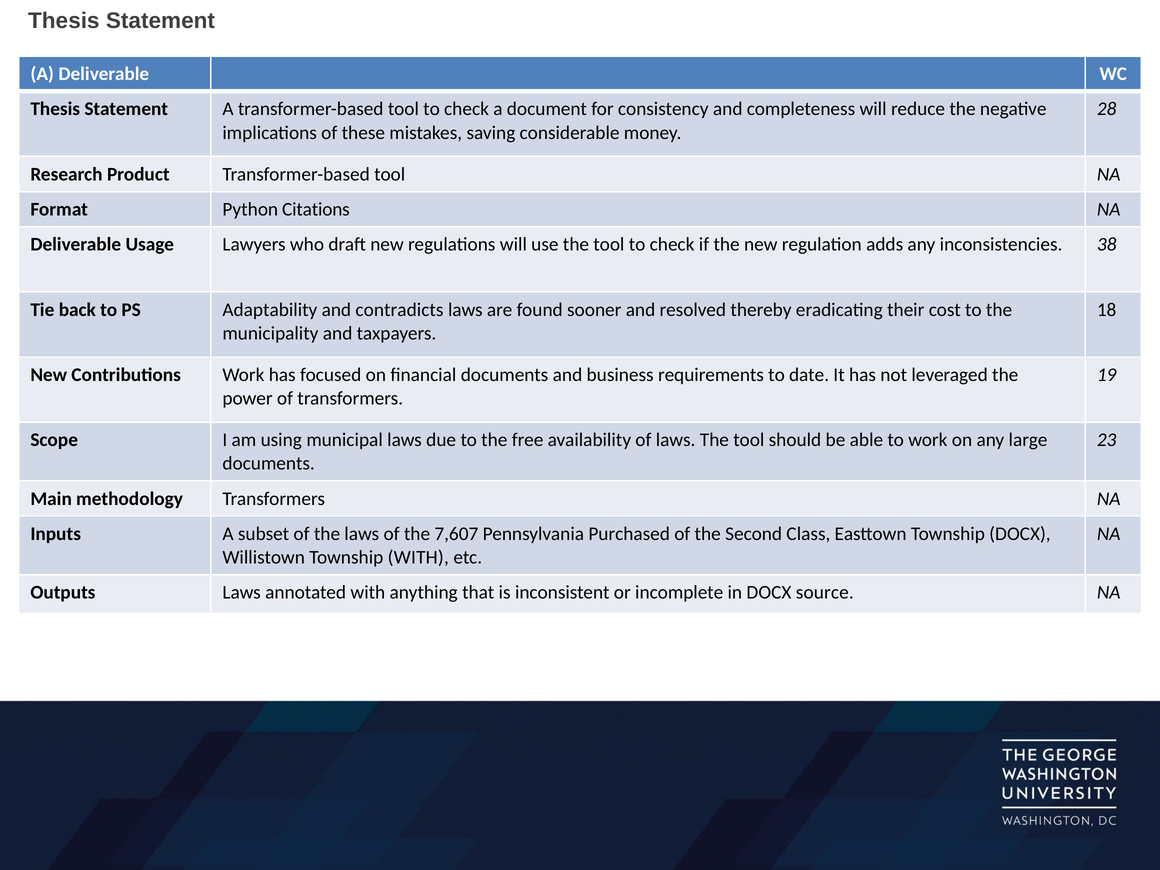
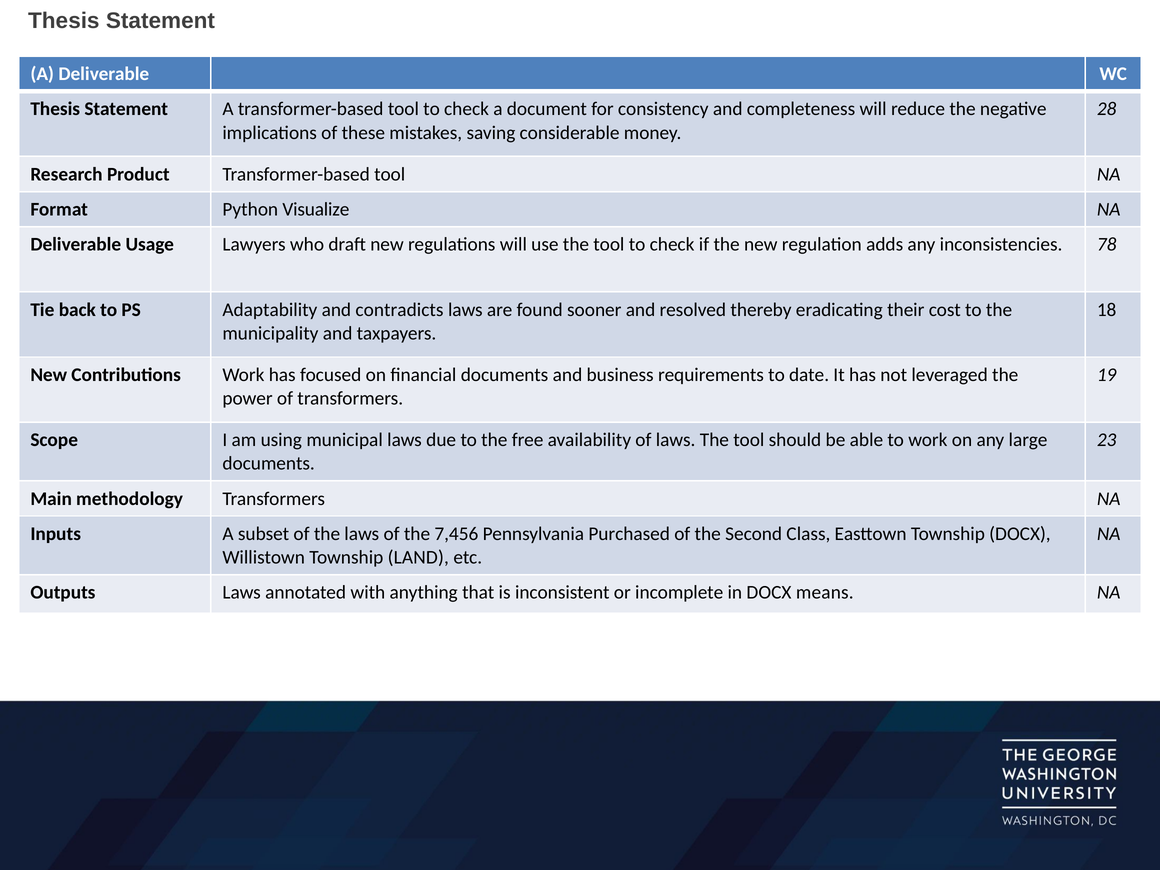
Citations: Citations -> Visualize (316, 209)
38: 38 -> 78 (1107, 245)
7,607: 7,607 -> 7,456 (456, 534)
Township WITH: WITH -> LAND (418, 557)
source: source -> means (825, 593)
